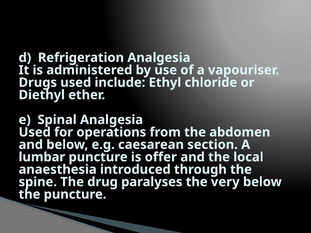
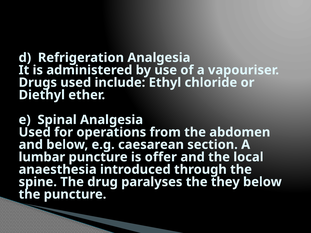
very: very -> they (225, 182)
